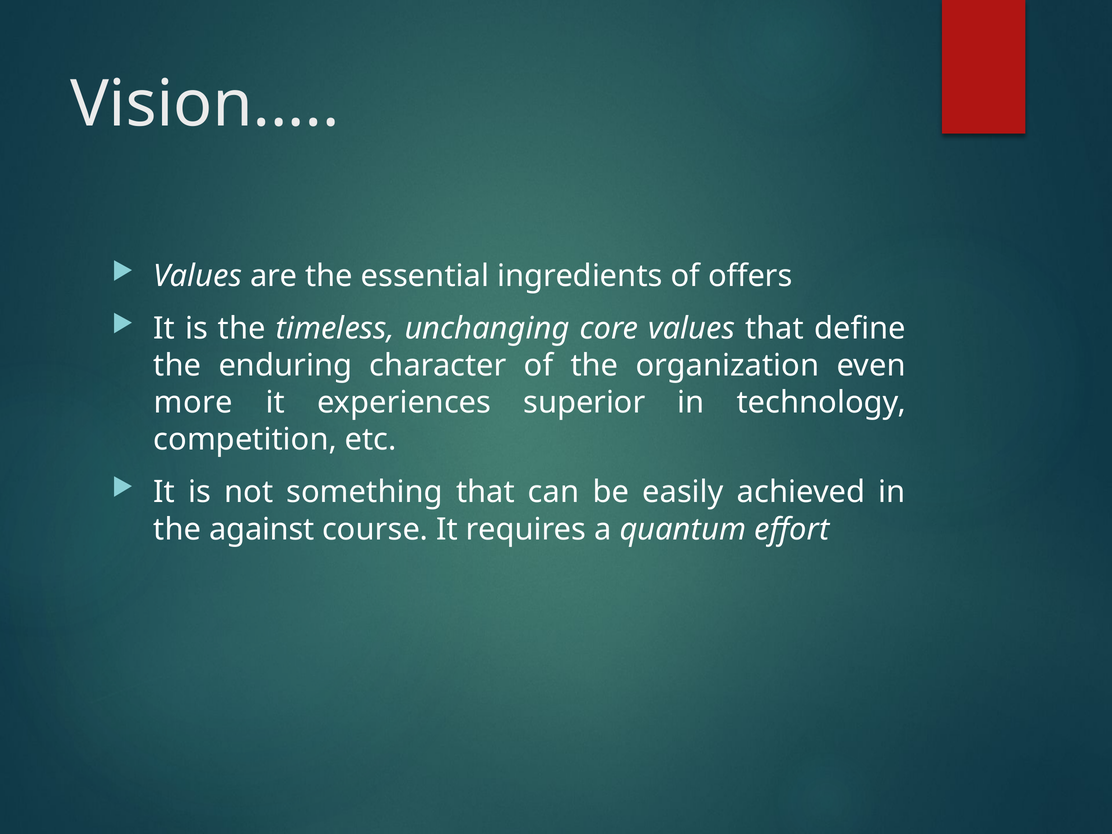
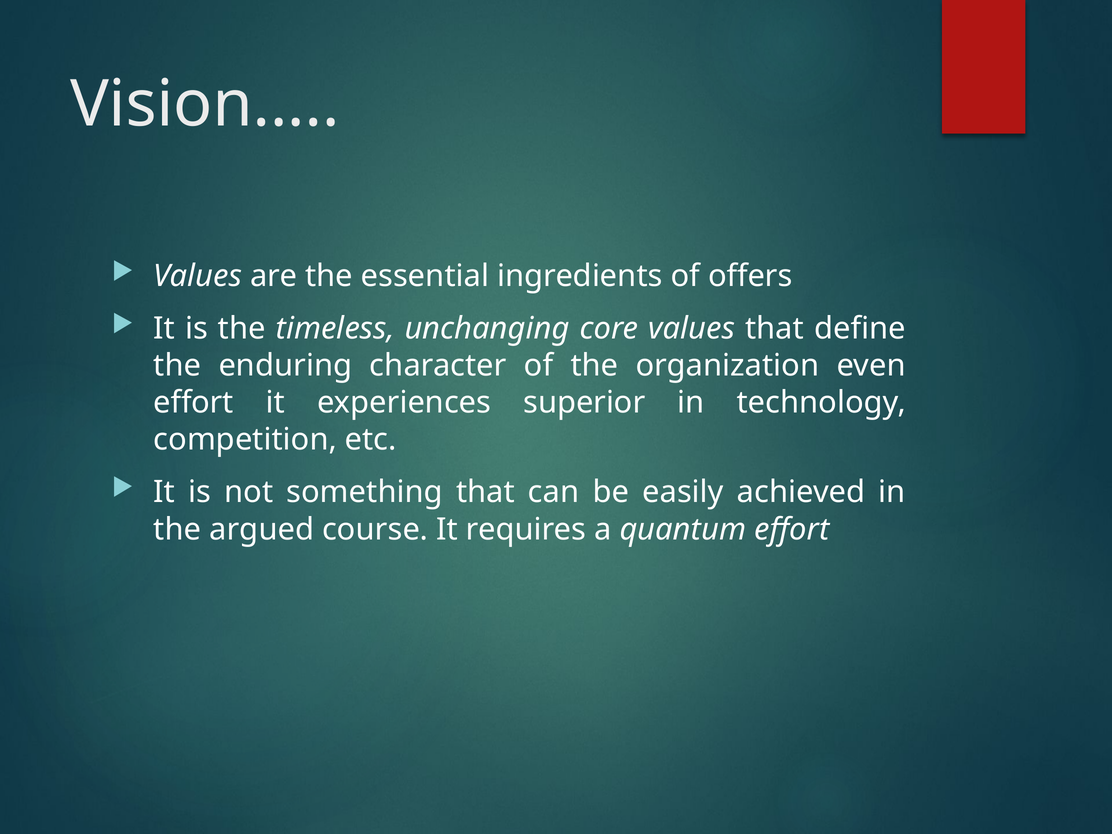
more: more -> effort (194, 403)
against: against -> argued (262, 529)
